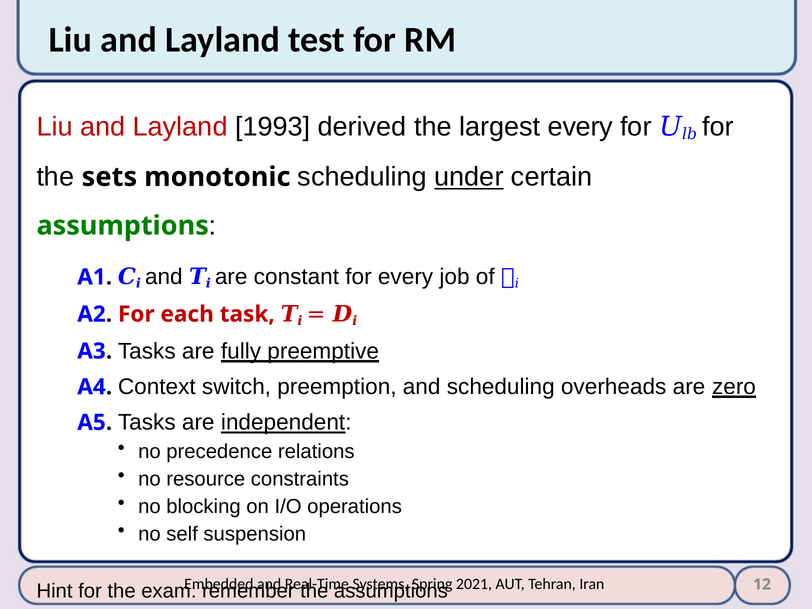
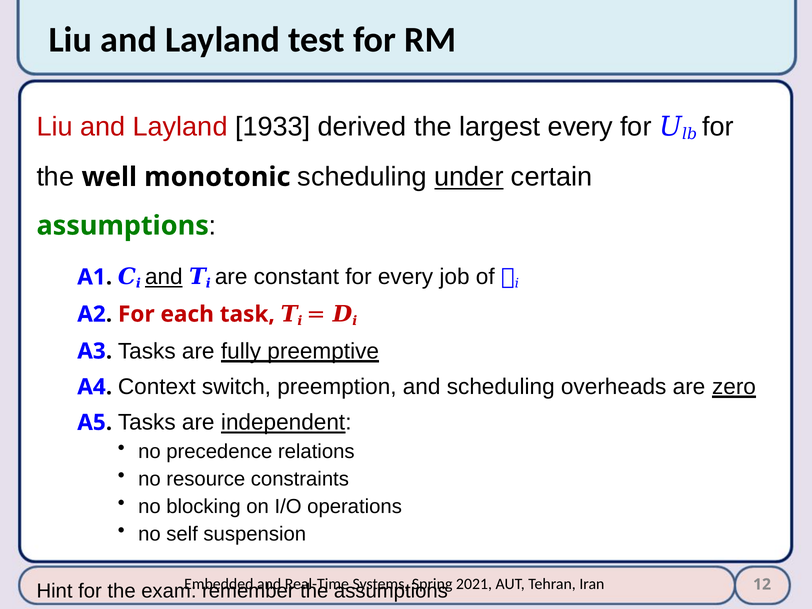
1993: 1993 -> 1933 (273, 127)
sets: sets -> well (109, 177)
and underline: none -> present (164, 277)
